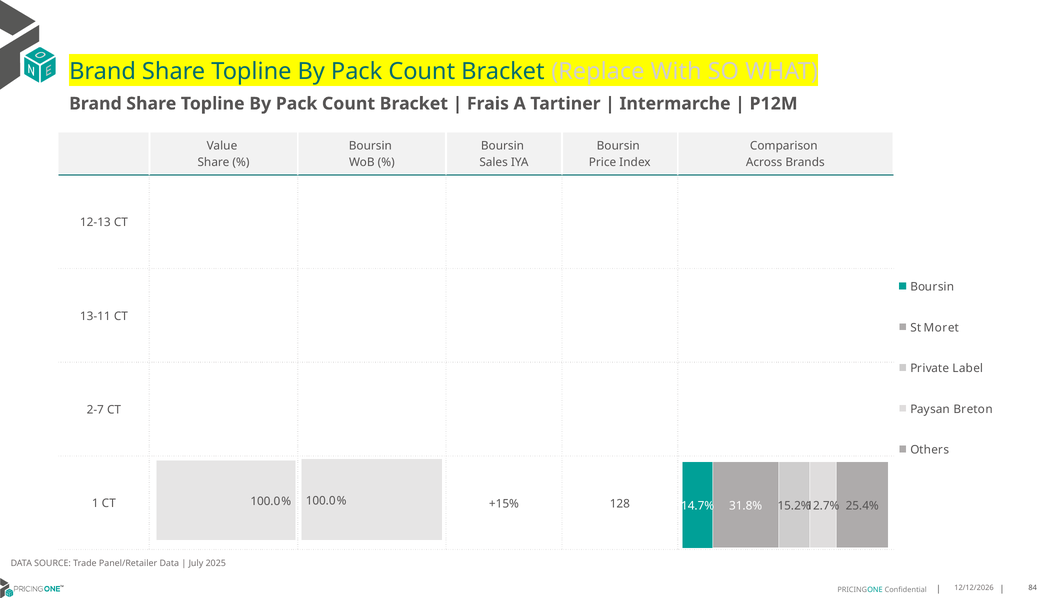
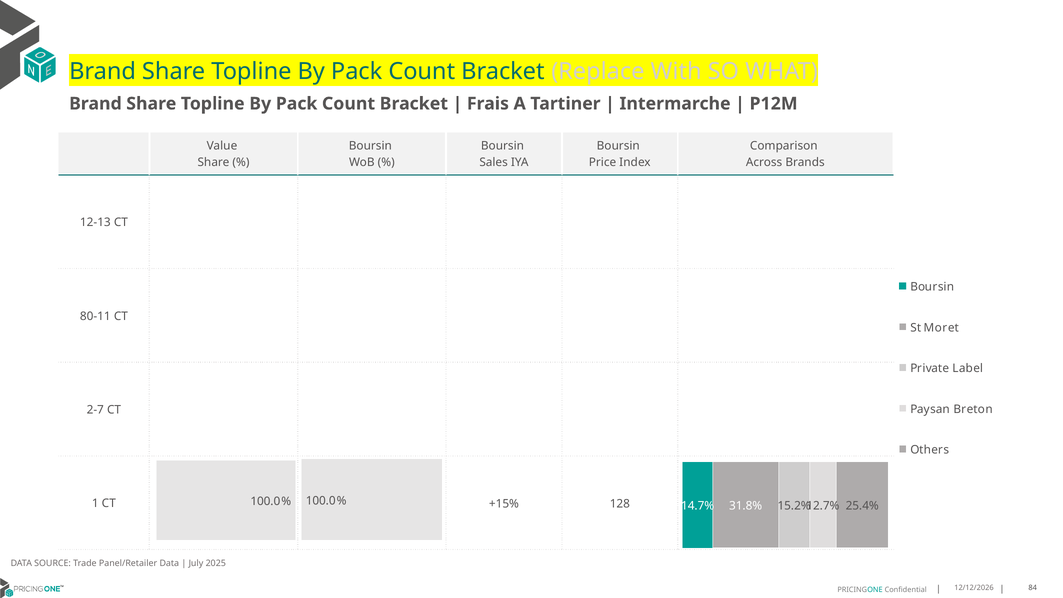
13-11: 13-11 -> 80-11 (95, 316)
